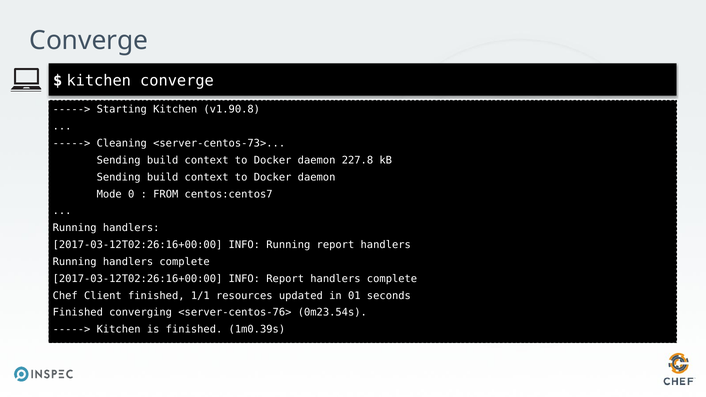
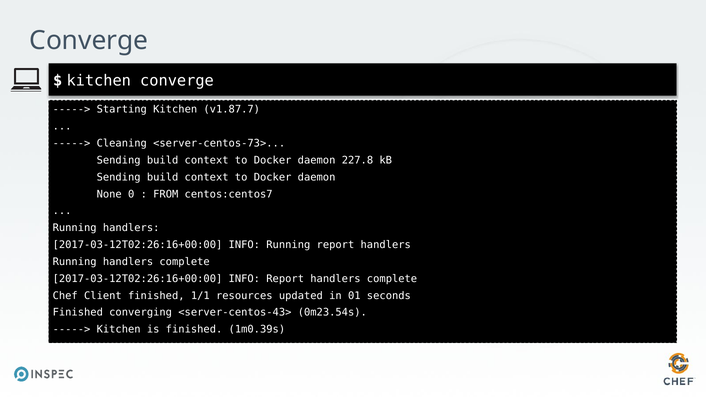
v1.90.8: v1.90.8 -> v1.87.7 (232, 110)
Mode: Mode -> None (109, 194)
<server-centos-76>: <server-centos-76> -> <server-centos-43> (235, 313)
